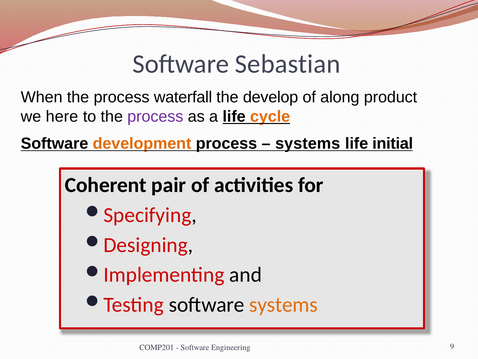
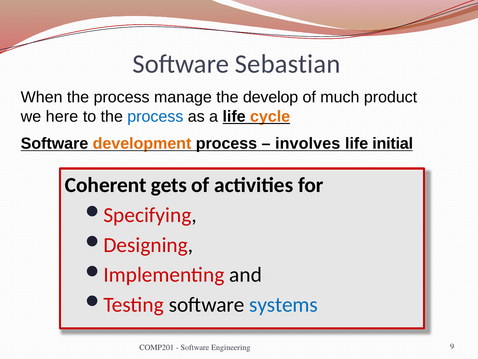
waterfall: waterfall -> manage (183, 97)
along: along -> much (340, 97)
process colour: purple -> blue (155, 116)
systems: systems -> involves (308, 143)
pair: pair -> gets (169, 185)
systems colour: orange -> blue (284, 305)
